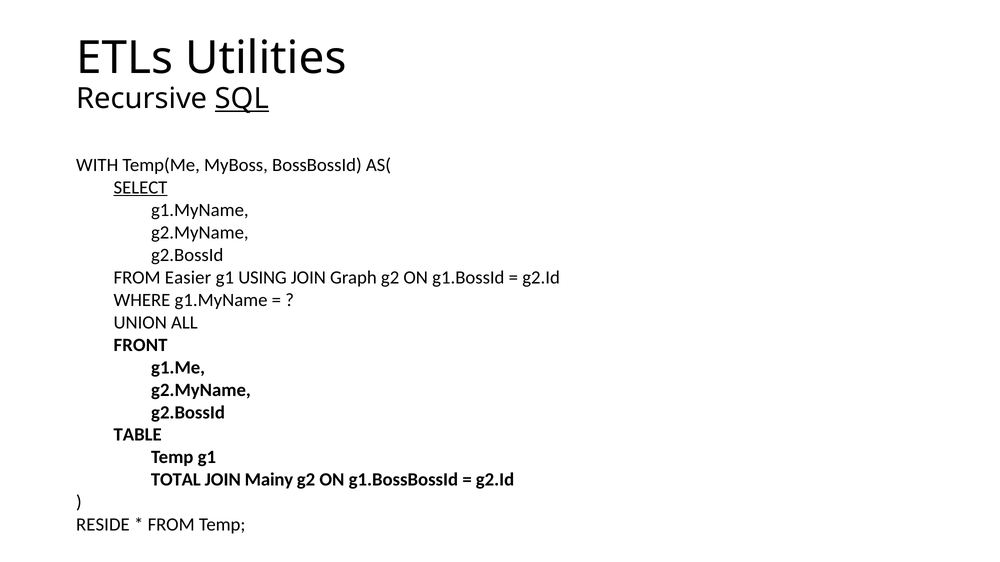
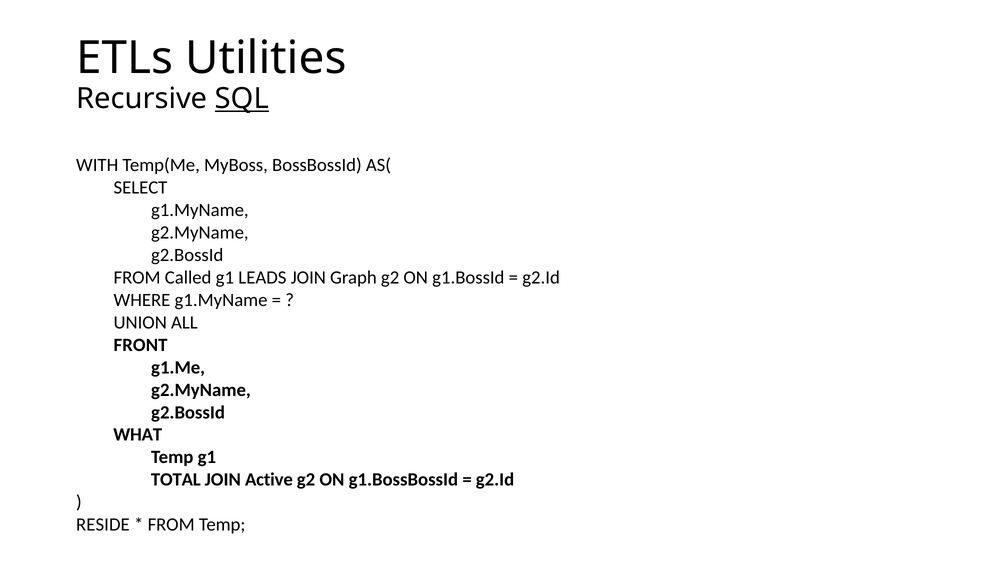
SELECT underline: present -> none (140, 188)
Easier: Easier -> Called (188, 278)
USING: USING -> LEADS (262, 278)
TABLE: TABLE -> WHAT (138, 435)
Mainy: Mainy -> Active (269, 480)
